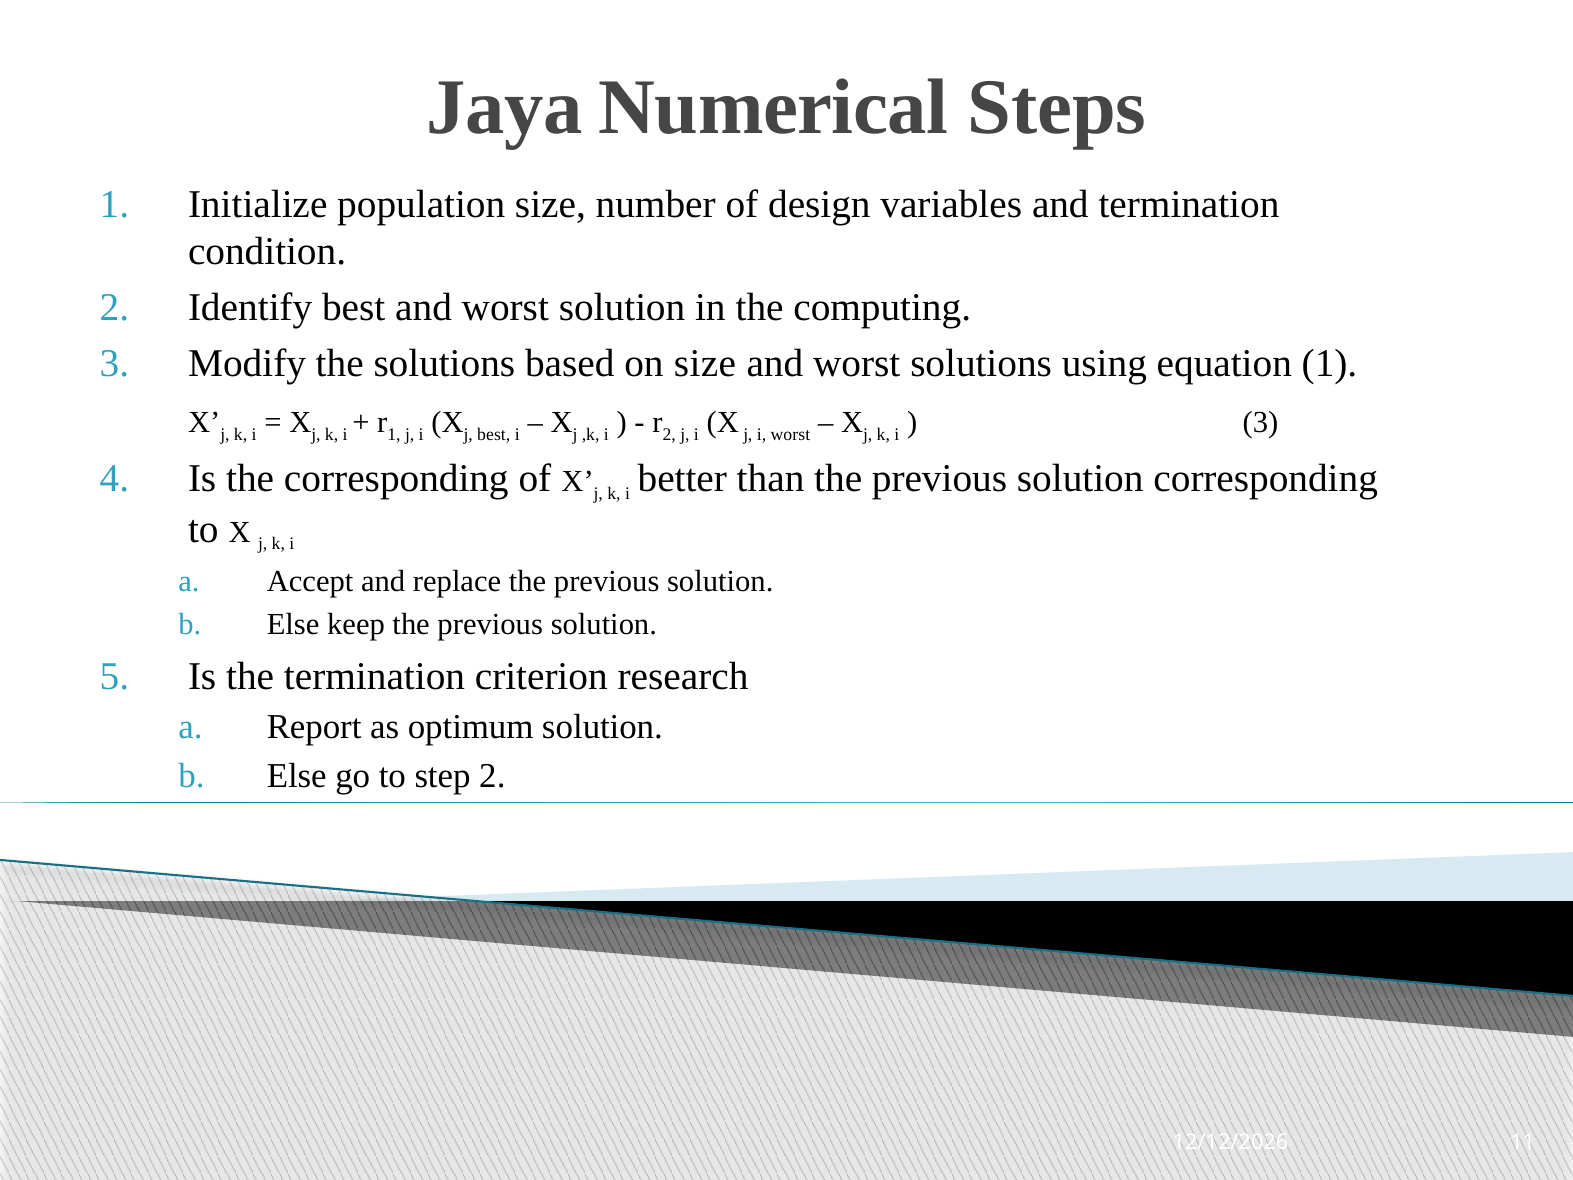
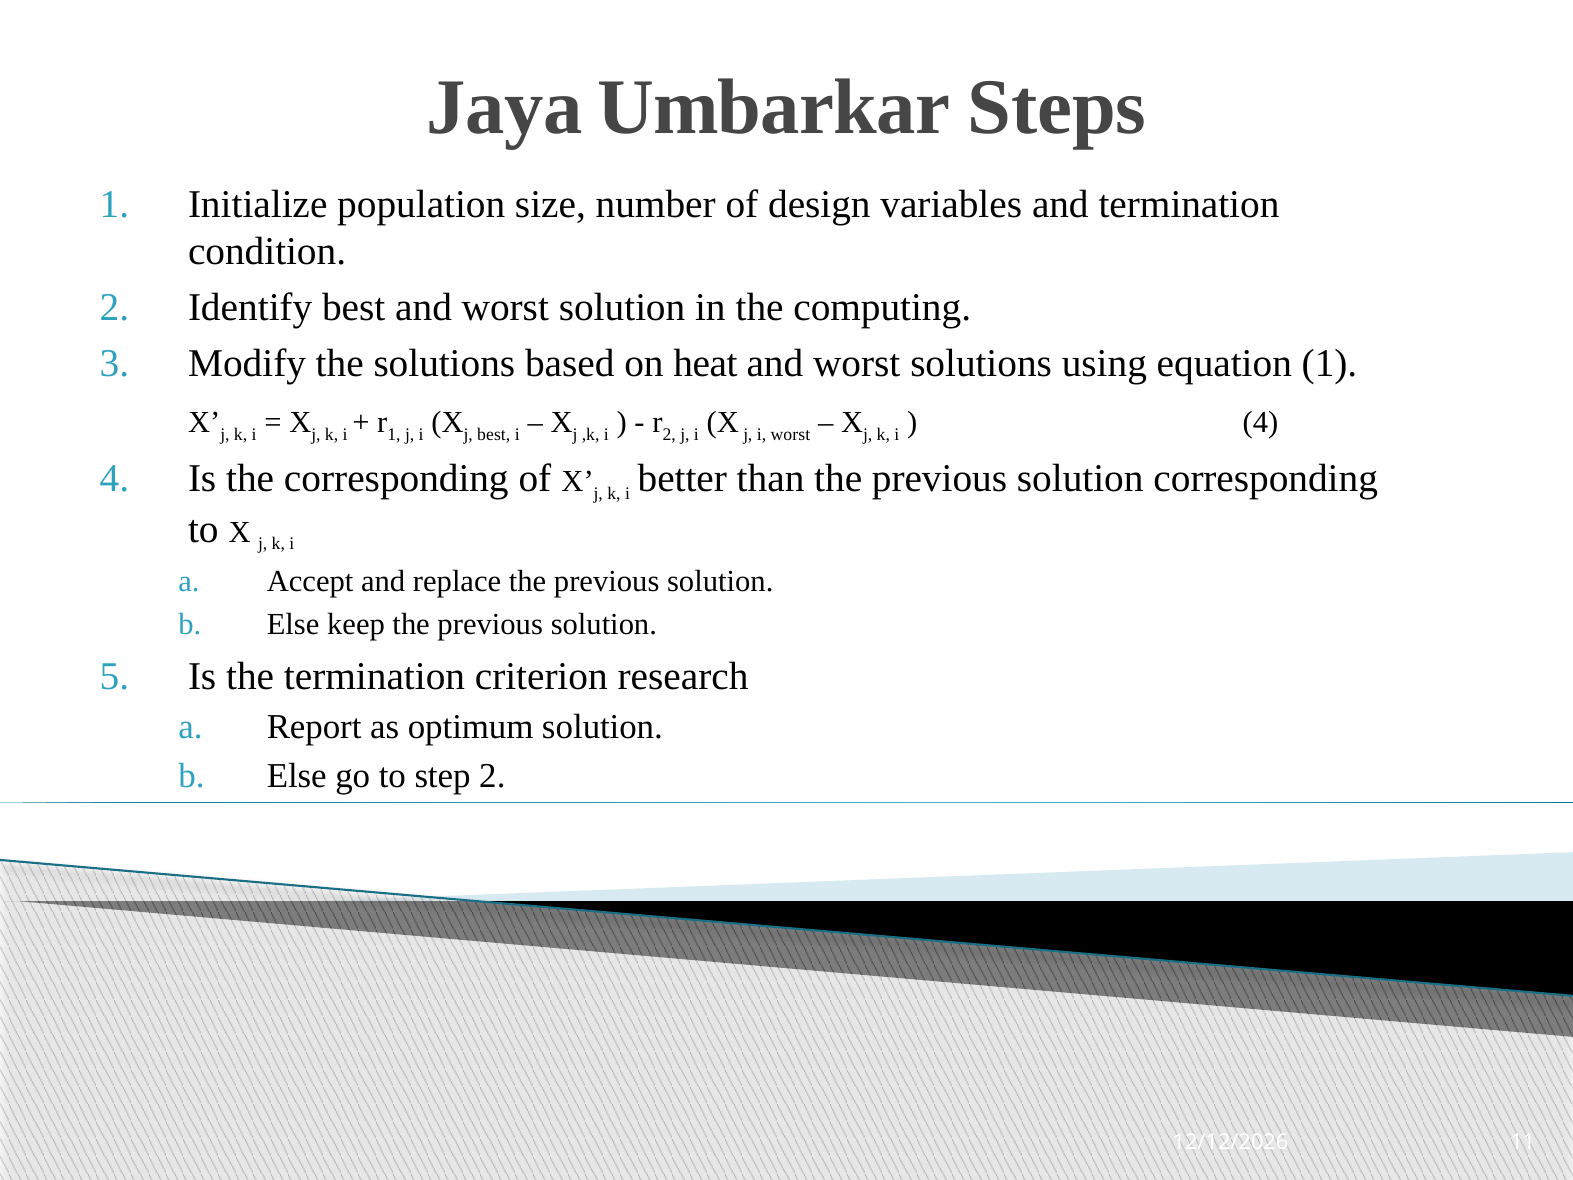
Numerical: Numerical -> Umbarkar (774, 108)
on size: size -> heat (705, 364)
3: 3 -> 4 (1260, 422)
